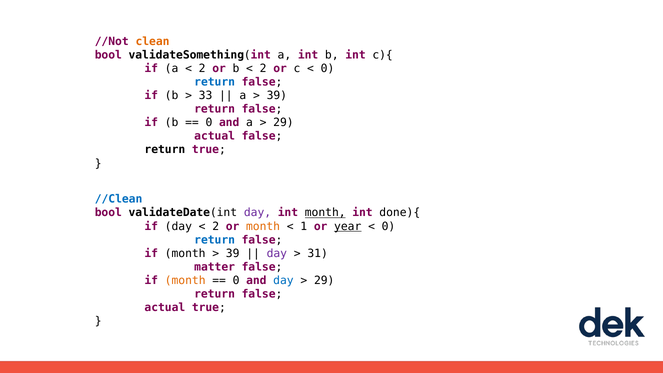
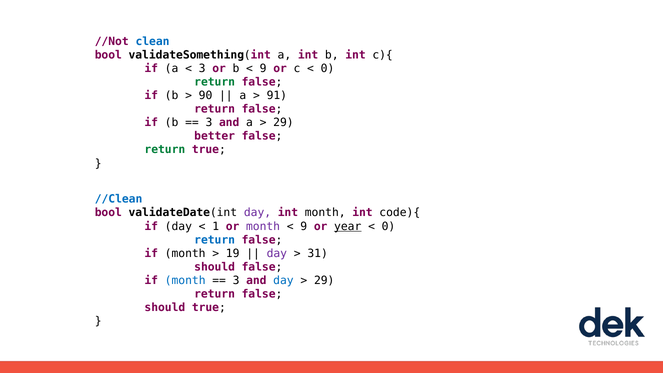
clean colour: orange -> blue (152, 41)
2: 2 -> 3 (202, 68)
2: 2 -> 9 (263, 68)
return colour: blue -> green (215, 82)
33: 33 -> 90 (206, 96)
39: 39 -> 91 (277, 96)
0: 0 -> 3 (209, 123)
actual: actual -> better (215, 136)
return colour: black -> green (165, 150)
month underline: present -> none (325, 213)
done){: done){ -> code){ (400, 213)
2: 2 -> 1 (216, 226)
month colour: orange -> purple (263, 226)
1: 1 -> 9 (304, 226)
39: 39 -> 19 (233, 253)
matter: matter -> should (215, 267)
month colour: orange -> blue (185, 280)
0: 0 -> 3 (236, 280)
actual: actual -> should (165, 308)
